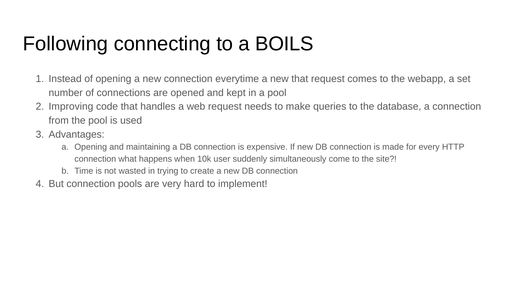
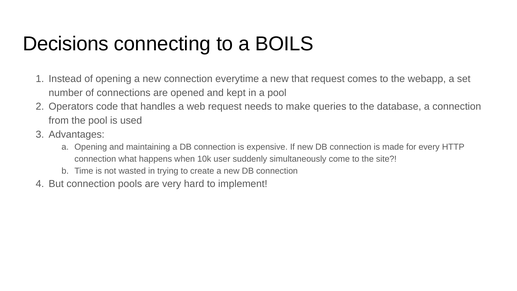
Following: Following -> Decisions (66, 44)
Improving: Improving -> Operators (71, 107)
